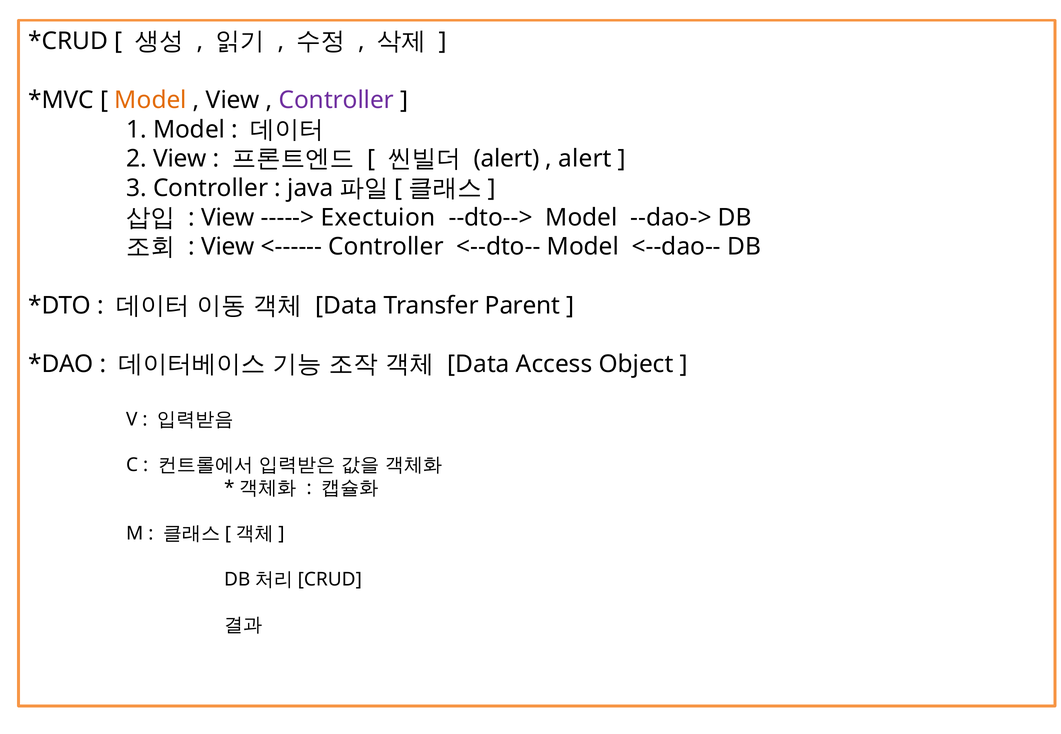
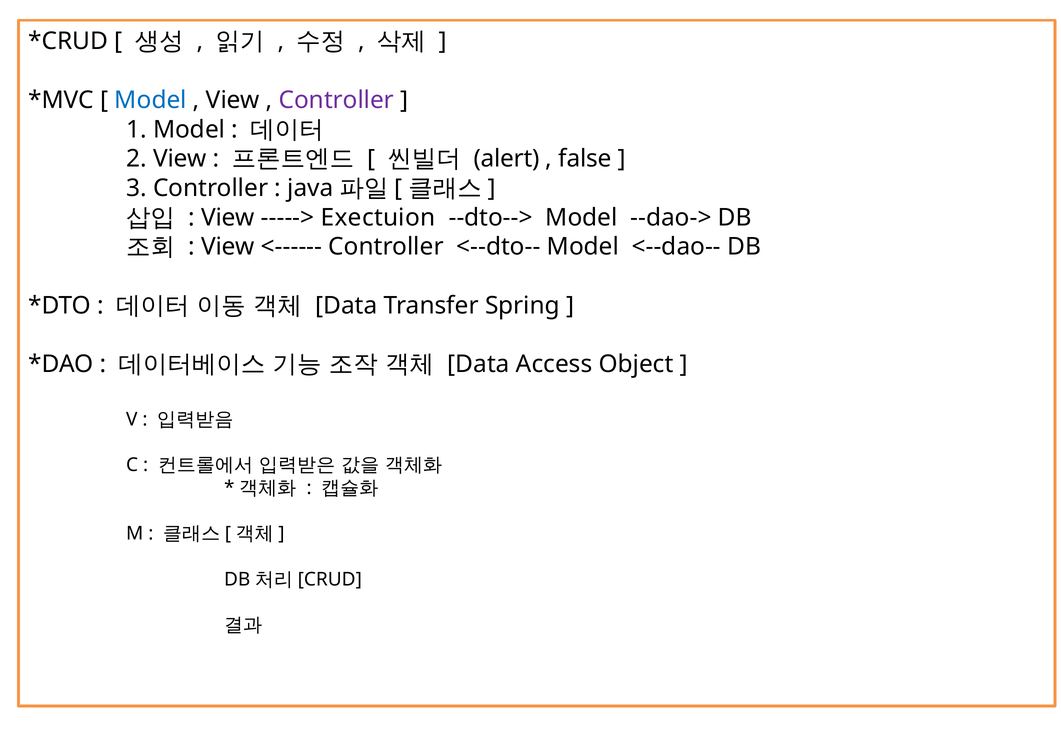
Model colour: orange -> blue (151, 100)
alert: alert -> false (585, 159)
Parent: Parent -> Spring (522, 306)
